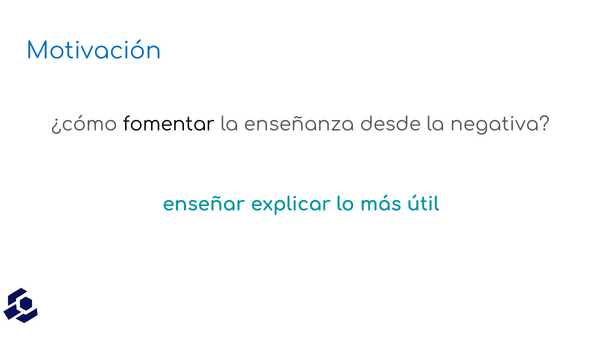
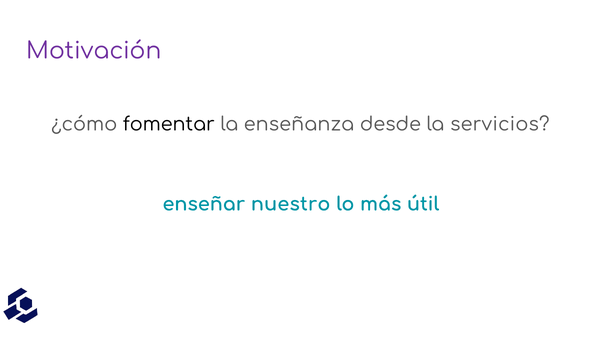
Motivación colour: blue -> purple (94, 51)
negativa: negativa -> servicios (500, 124)
explicar: explicar -> nuestro (291, 204)
